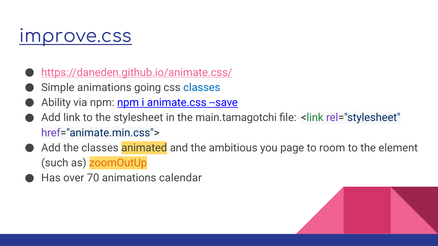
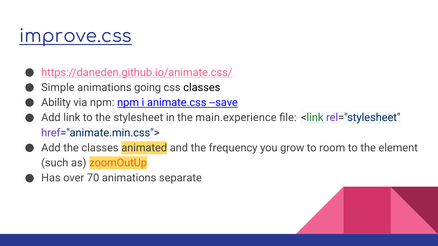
classes colour: blue -> black (202, 88)
main.tamagotchi: main.tamagotchi -> main.experience (236, 118)
ambitious: ambitious -> frequency (233, 148)
page: page -> grow (292, 148)
calendar: calendar -> separate (180, 178)
